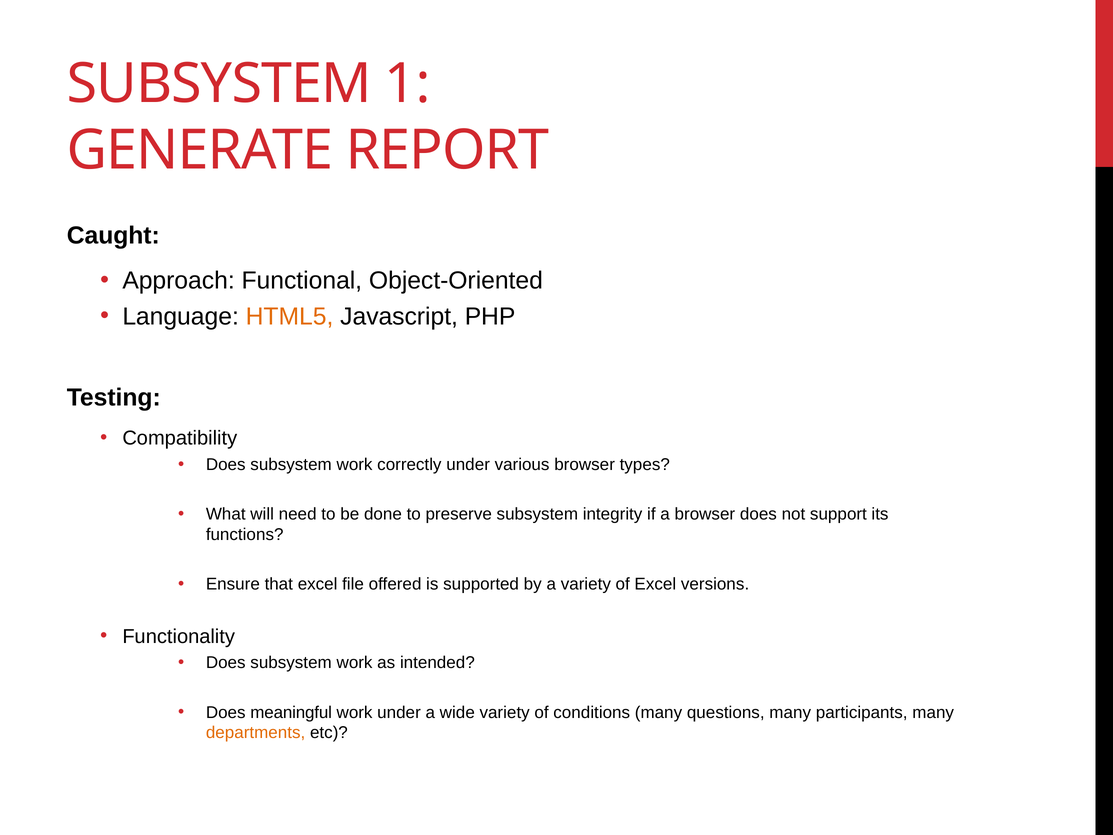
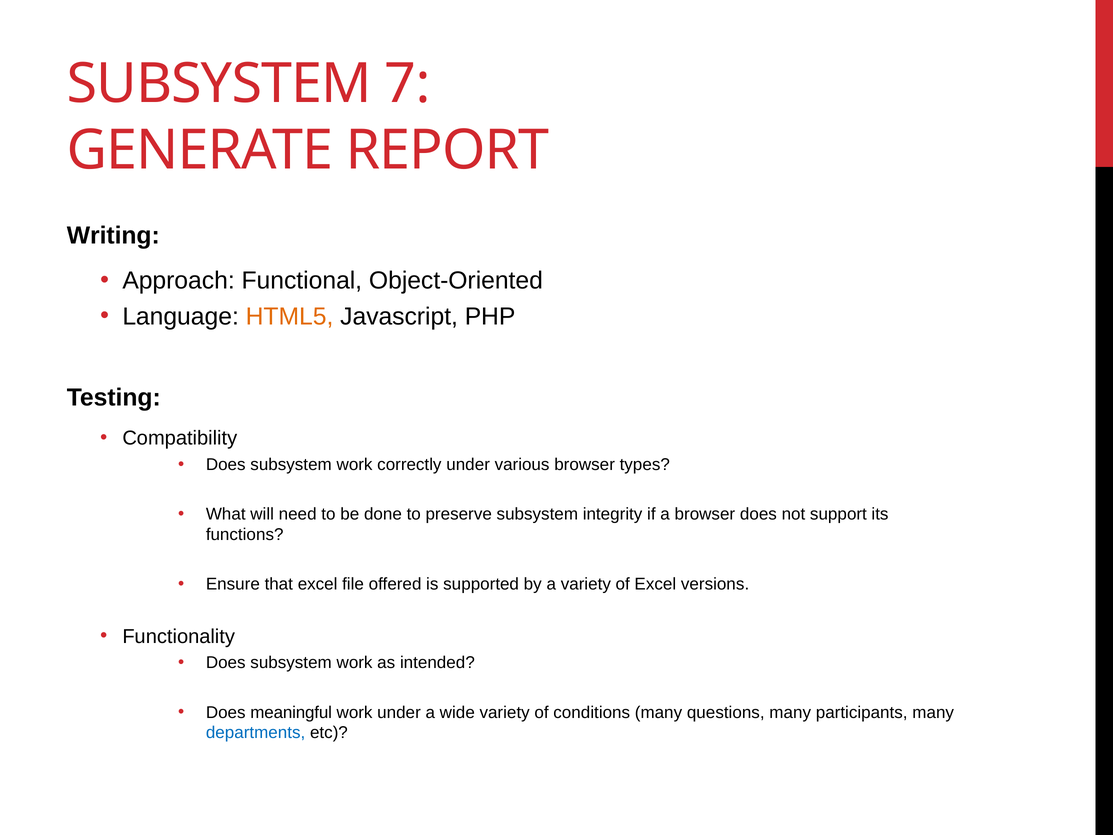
1: 1 -> 7 (407, 84)
Caught: Caught -> Writing (113, 235)
departments colour: orange -> blue (256, 733)
